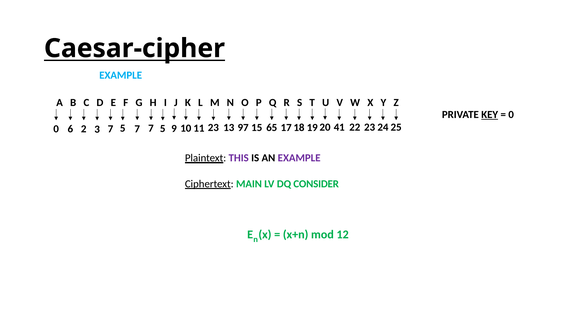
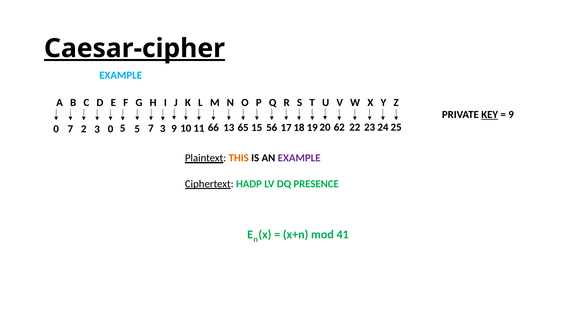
Caesar-cipher underline: none -> present (134, 48)
0: 0 -> 9 (511, 115)
0 6: 6 -> 7 (70, 129)
3 7: 7 -> 0 (110, 129)
5 7: 7 -> 5 (137, 129)
5: 5 -> 3 (163, 129)
23: 23 -> 66 (213, 128)
97: 97 -> 65 (243, 128)
65: 65 -> 56 (272, 128)
41: 41 -> 62 (339, 128)
THIS colour: purple -> orange (239, 158)
MAIN: MAIN -> HADP (249, 184)
CONSIDER: CONSIDER -> PRESENCE (316, 184)
12: 12 -> 41 (343, 235)
